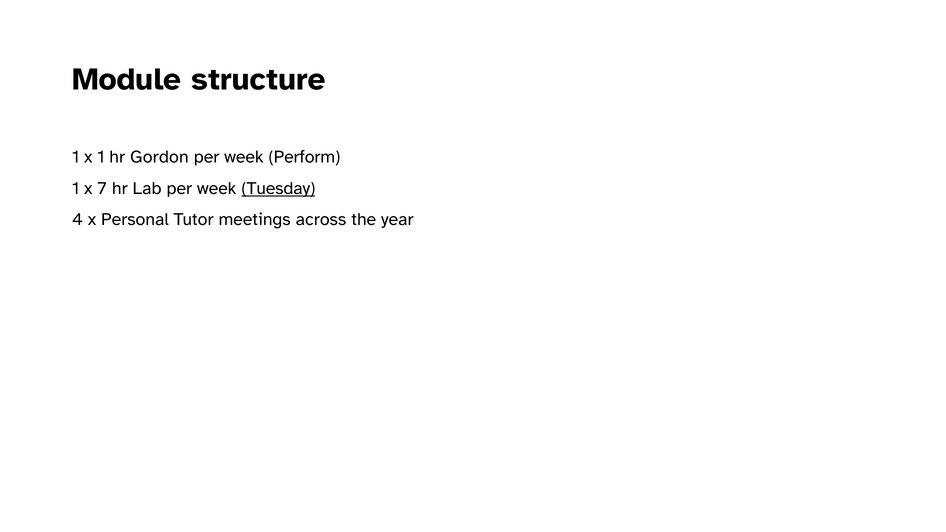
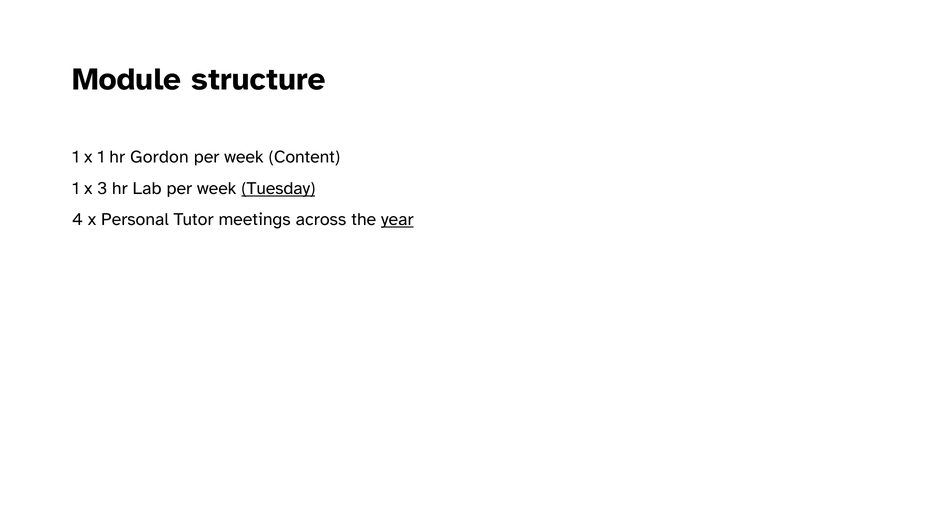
Perform: Perform -> Content (304, 157)
7: 7 -> 3 (102, 188)
year underline: none -> present (397, 219)
